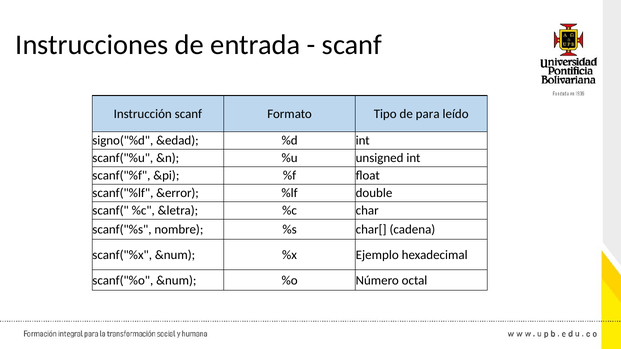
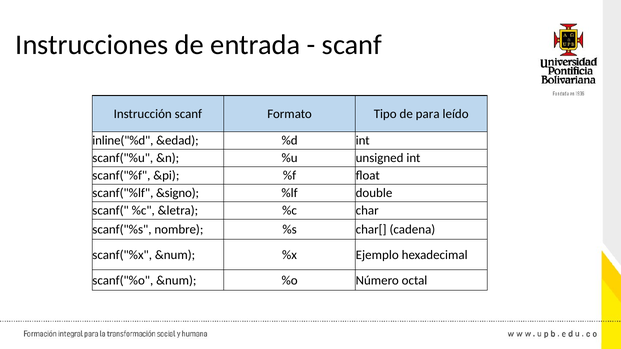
signo("%d: signo("%d -> inline("%d (123, 141)
&error: &error -> &signo (178, 193)
